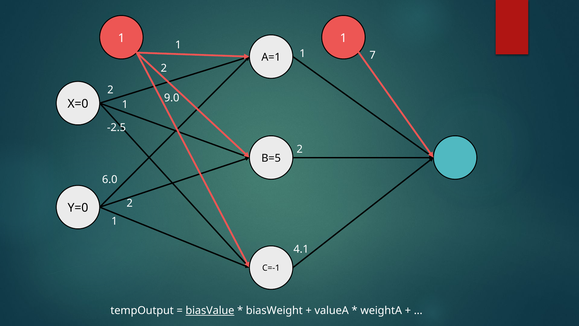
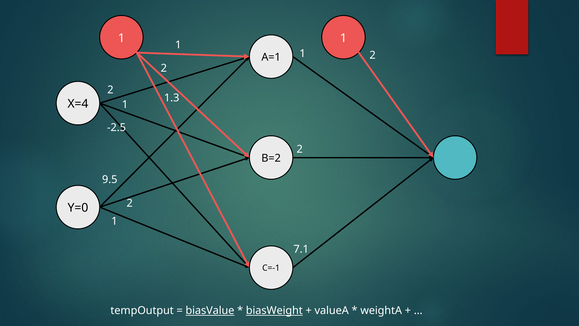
7: 7 -> 2 (373, 55)
9.0: 9.0 -> 1.3 (172, 98)
X=0: X=0 -> X=4 (78, 104)
B=5: B=5 -> B=2 (271, 158)
6.0: 6.0 -> 9.5 (110, 179)
4.1: 4.1 -> 7.1 (301, 249)
biasWeight underline: none -> present (274, 310)
